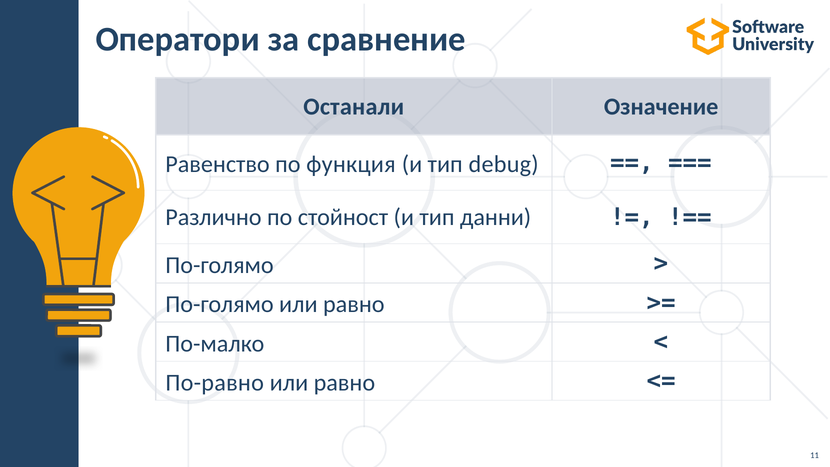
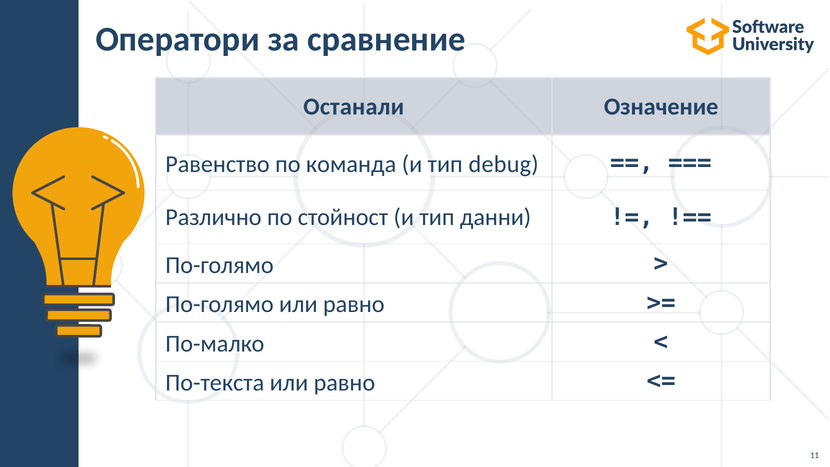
функция: функция -> команда (351, 164)
По-равно: По-равно -> По-текста (215, 383)
